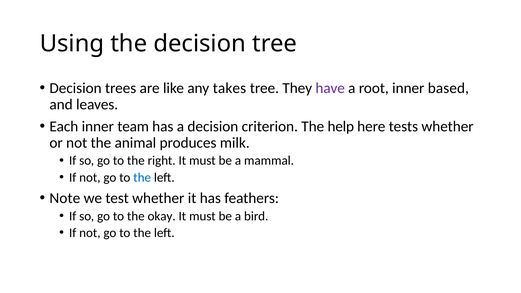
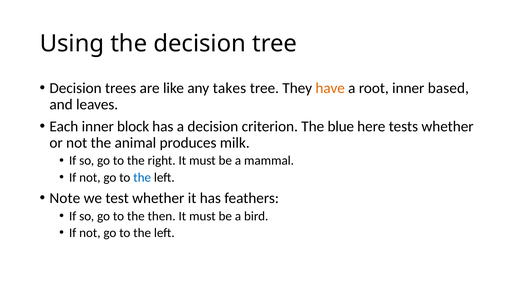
have colour: purple -> orange (330, 88)
team: team -> block (133, 126)
help: help -> blue (341, 126)
okay: okay -> then (162, 216)
